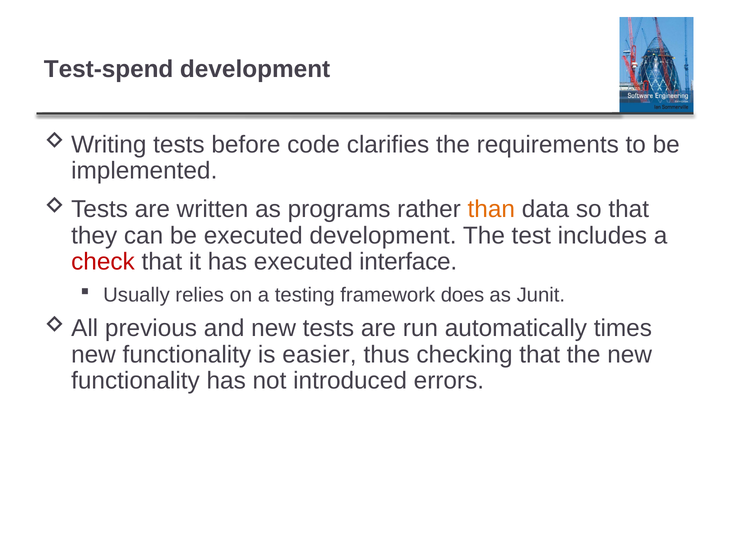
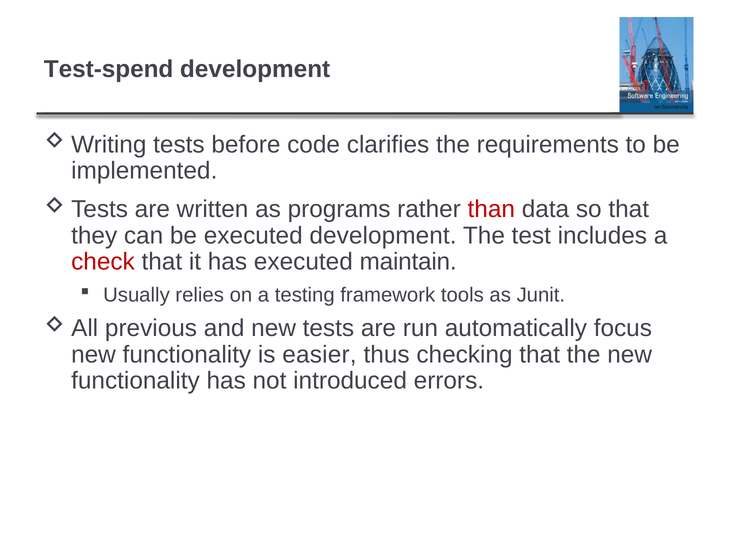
than colour: orange -> red (491, 209)
interface: interface -> maintain (408, 262)
does: does -> tools (462, 295)
times: times -> focus (623, 329)
